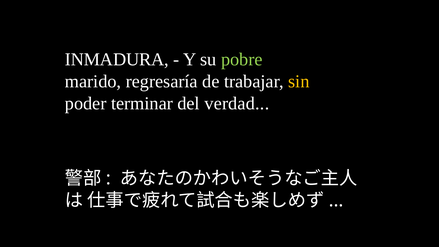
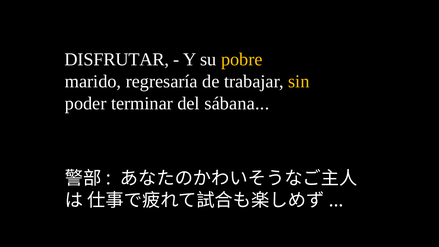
INMADURA: INMADURA -> DISFRUTAR (117, 60)
pobre colour: light green -> yellow (242, 60)
verdad: verdad -> sábana (237, 104)
